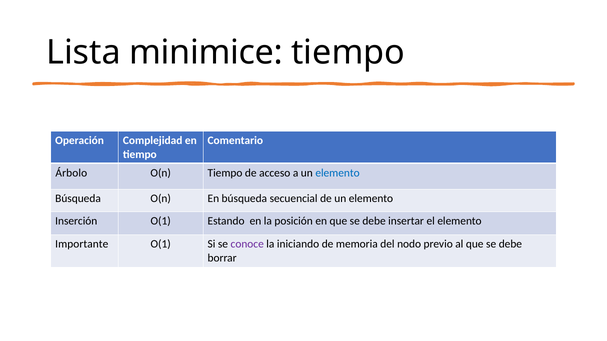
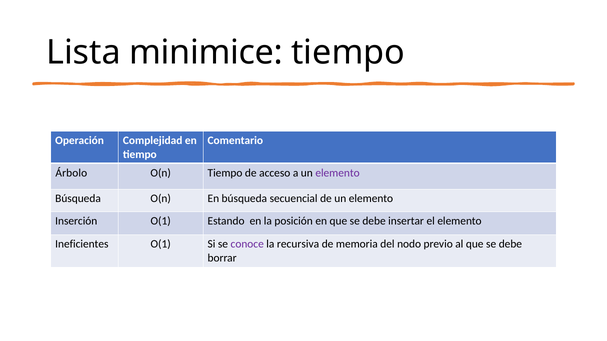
elemento colour: blue -> purple (338, 173)
Importante: Importante -> Ineficientes (82, 244)
iniciando: iniciando -> recursiva (298, 244)
